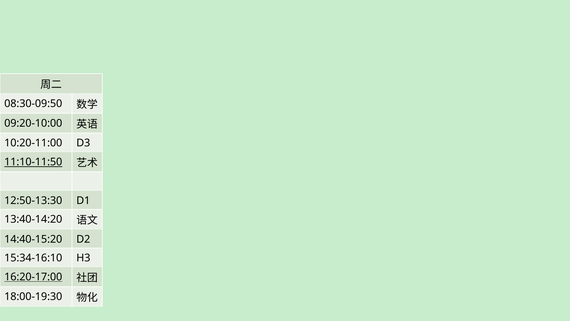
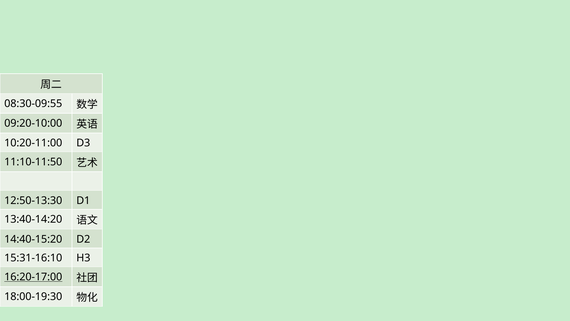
08:30-09:50: 08:30-09:50 -> 08:30-09:55 (33, 103)
11:10-11:50 underline: present -> none (33, 162)
15:34-16:10: 15:34-16:10 -> 15:31-16:10 (33, 258)
